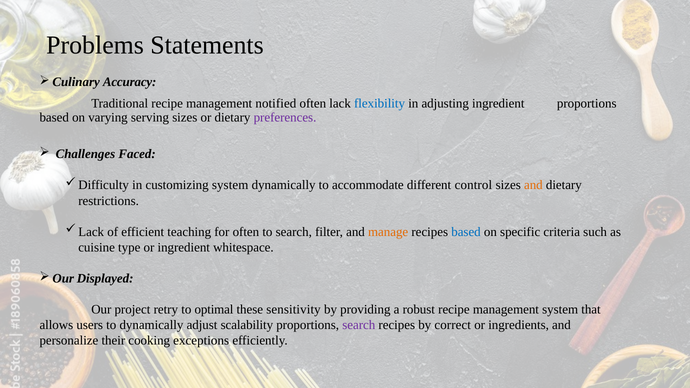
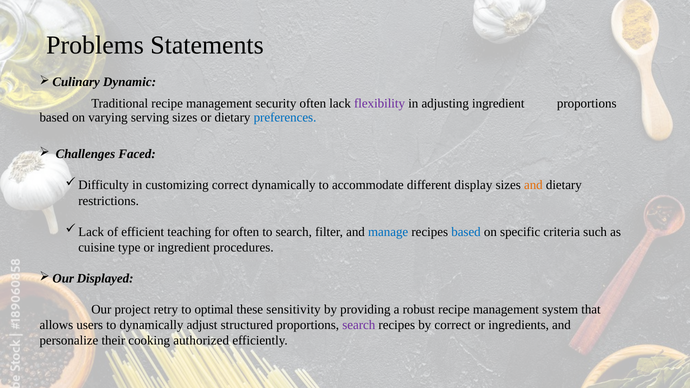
Accuracy: Accuracy -> Dynamic (130, 82)
notified: notified -> security (276, 103)
flexibility colour: blue -> purple (380, 103)
preferences colour: purple -> blue (285, 117)
customizing system: system -> correct (230, 185)
control: control -> display (473, 185)
manage colour: orange -> blue (388, 232)
whitespace: whitespace -> procedures (243, 247)
scalability: scalability -> structured (247, 325)
exceptions: exceptions -> authorized (201, 341)
